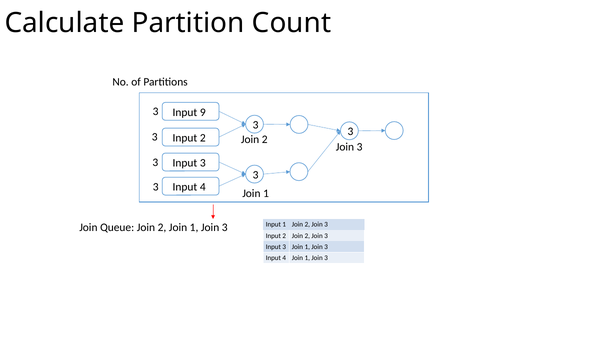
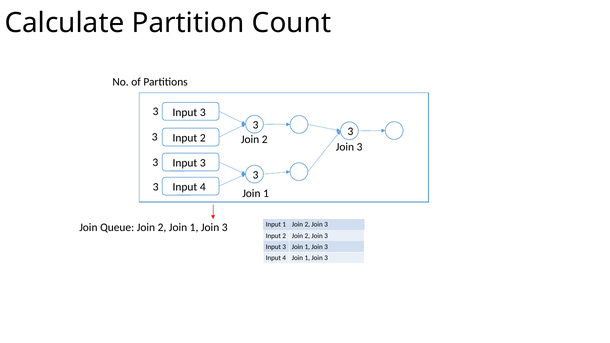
9: 9 -> 3 (203, 112)
